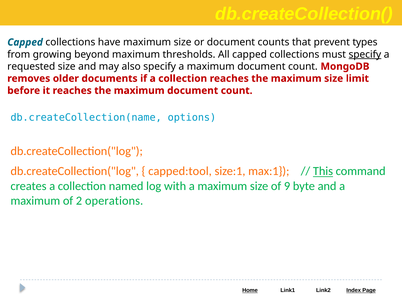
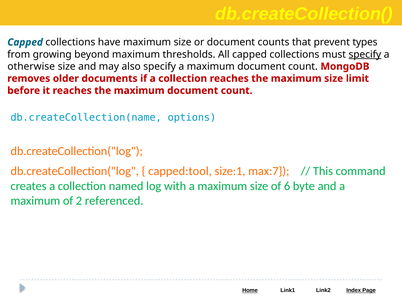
requested: requested -> otherwise (31, 66)
max:1: max:1 -> max:7 (269, 171)
This underline: present -> none (323, 171)
9: 9 -> 6 (287, 186)
operations: operations -> referenced (114, 200)
